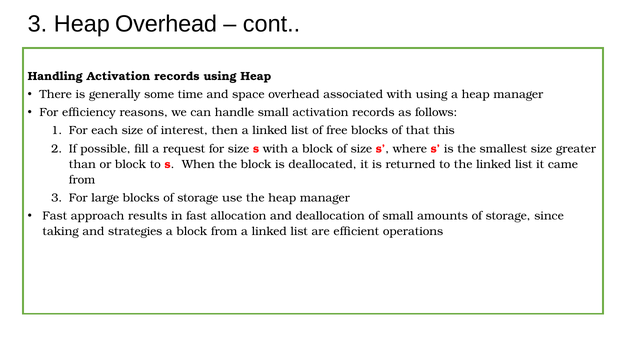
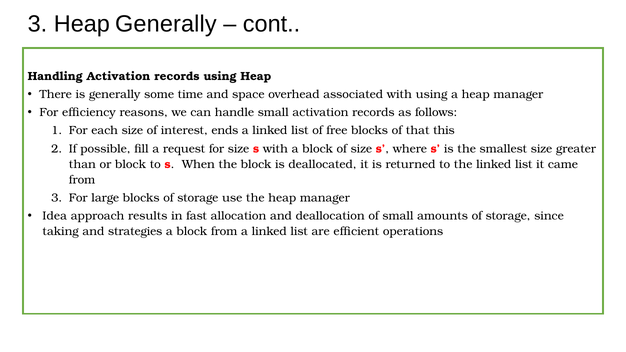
Heap Overhead: Overhead -> Generally (166, 24)
then: then -> ends (225, 131)
Fast: Fast -> Idea (55, 216)
